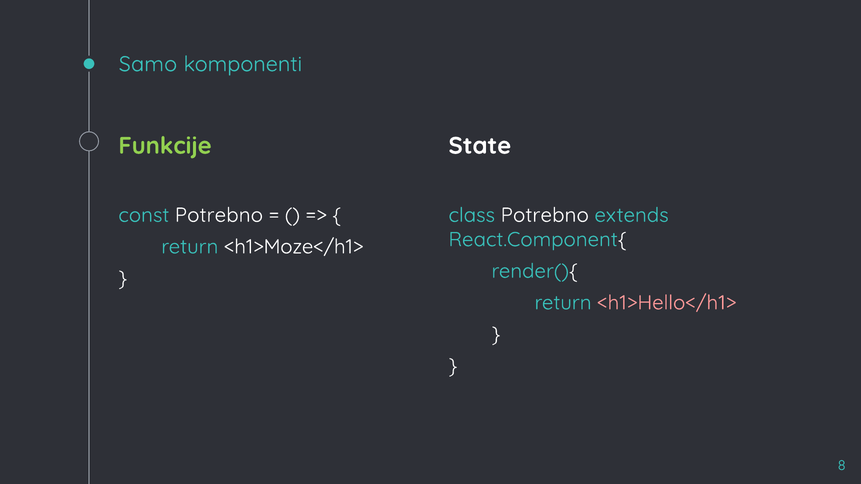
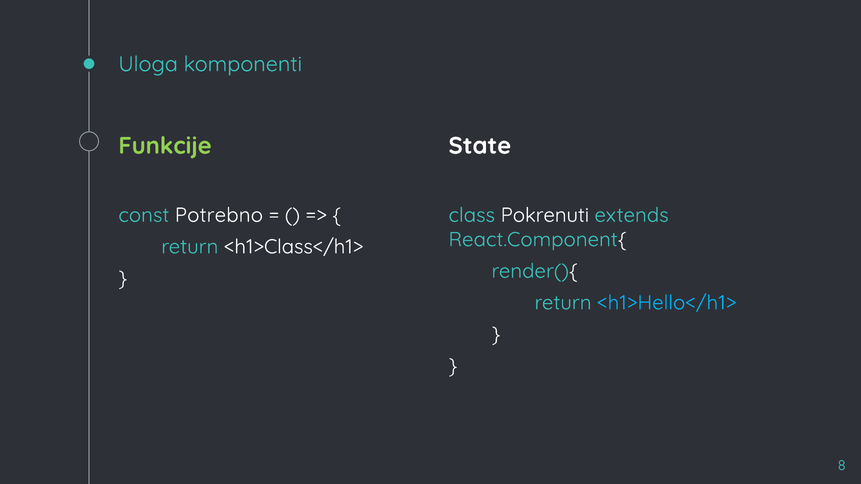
Samo: Samo -> Uloga (148, 64)
class Potrebno: Potrebno -> Pokrenuti (545, 215)
<h1>Moze</h1>: <h1>Moze</h1> -> <h1>Class</h1> (294, 247)
<h1>Hello</h1> colour: pink -> light blue (667, 303)
